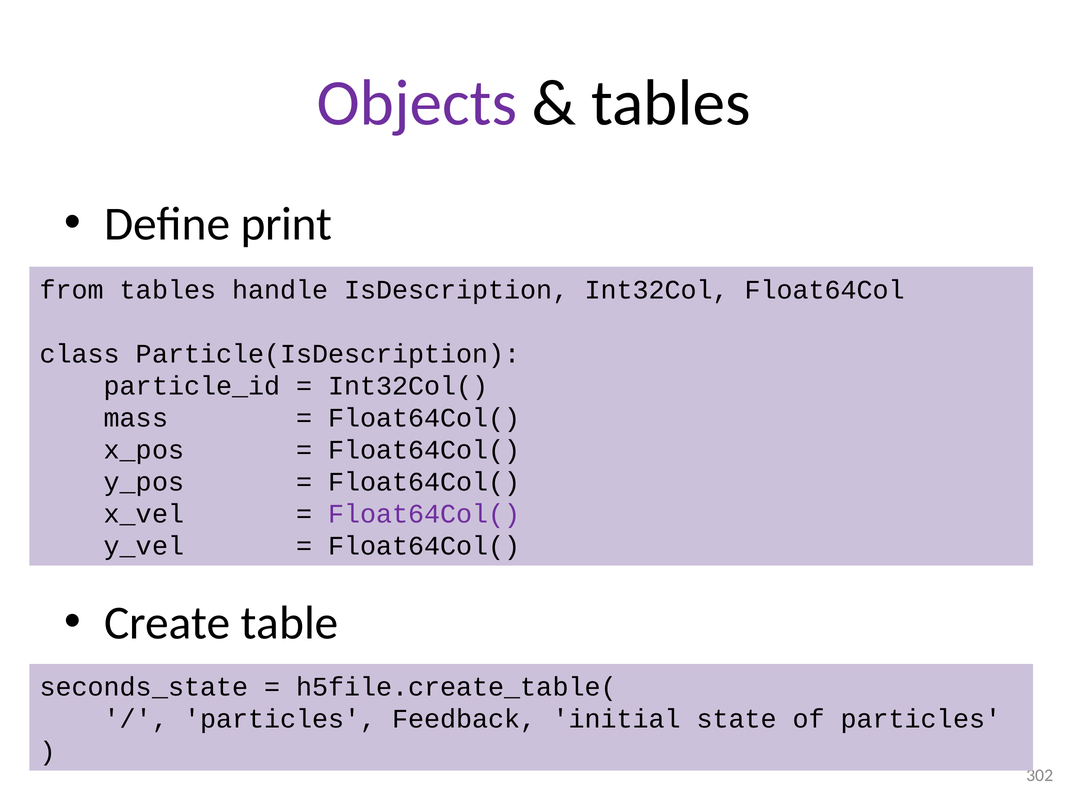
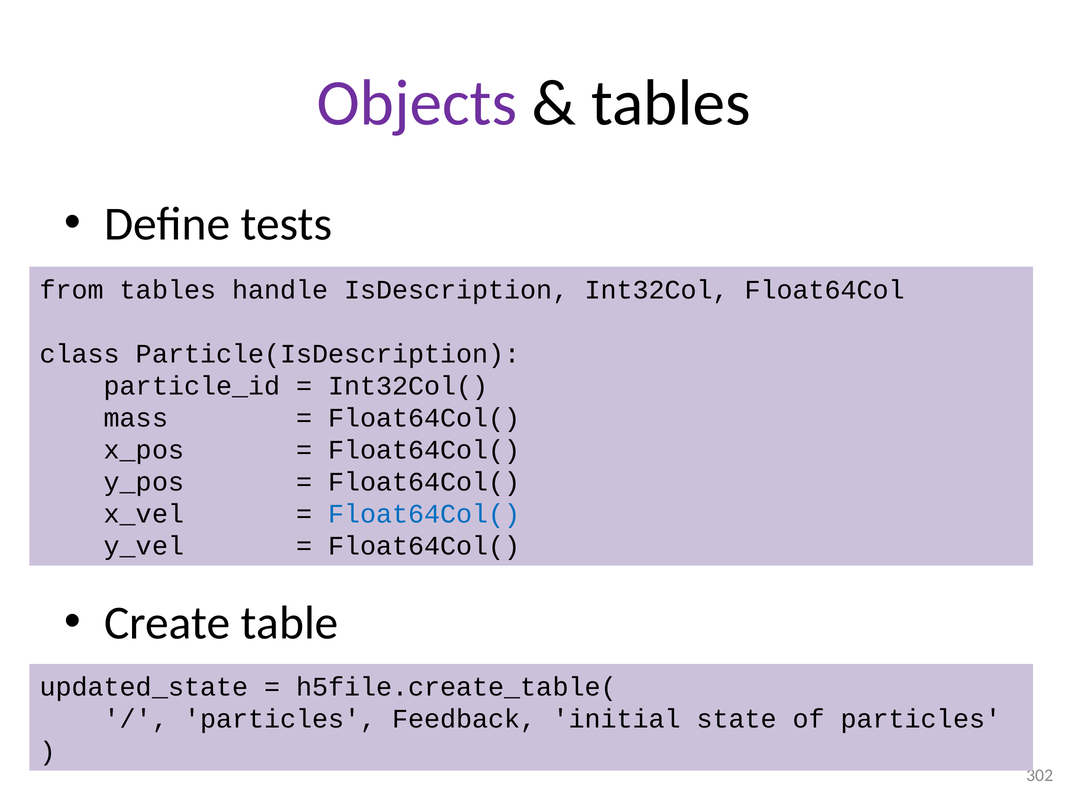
print: print -> tests (287, 224)
Float64Col( colour: purple -> blue (424, 514)
seconds_state: seconds_state -> updated_state (144, 687)
